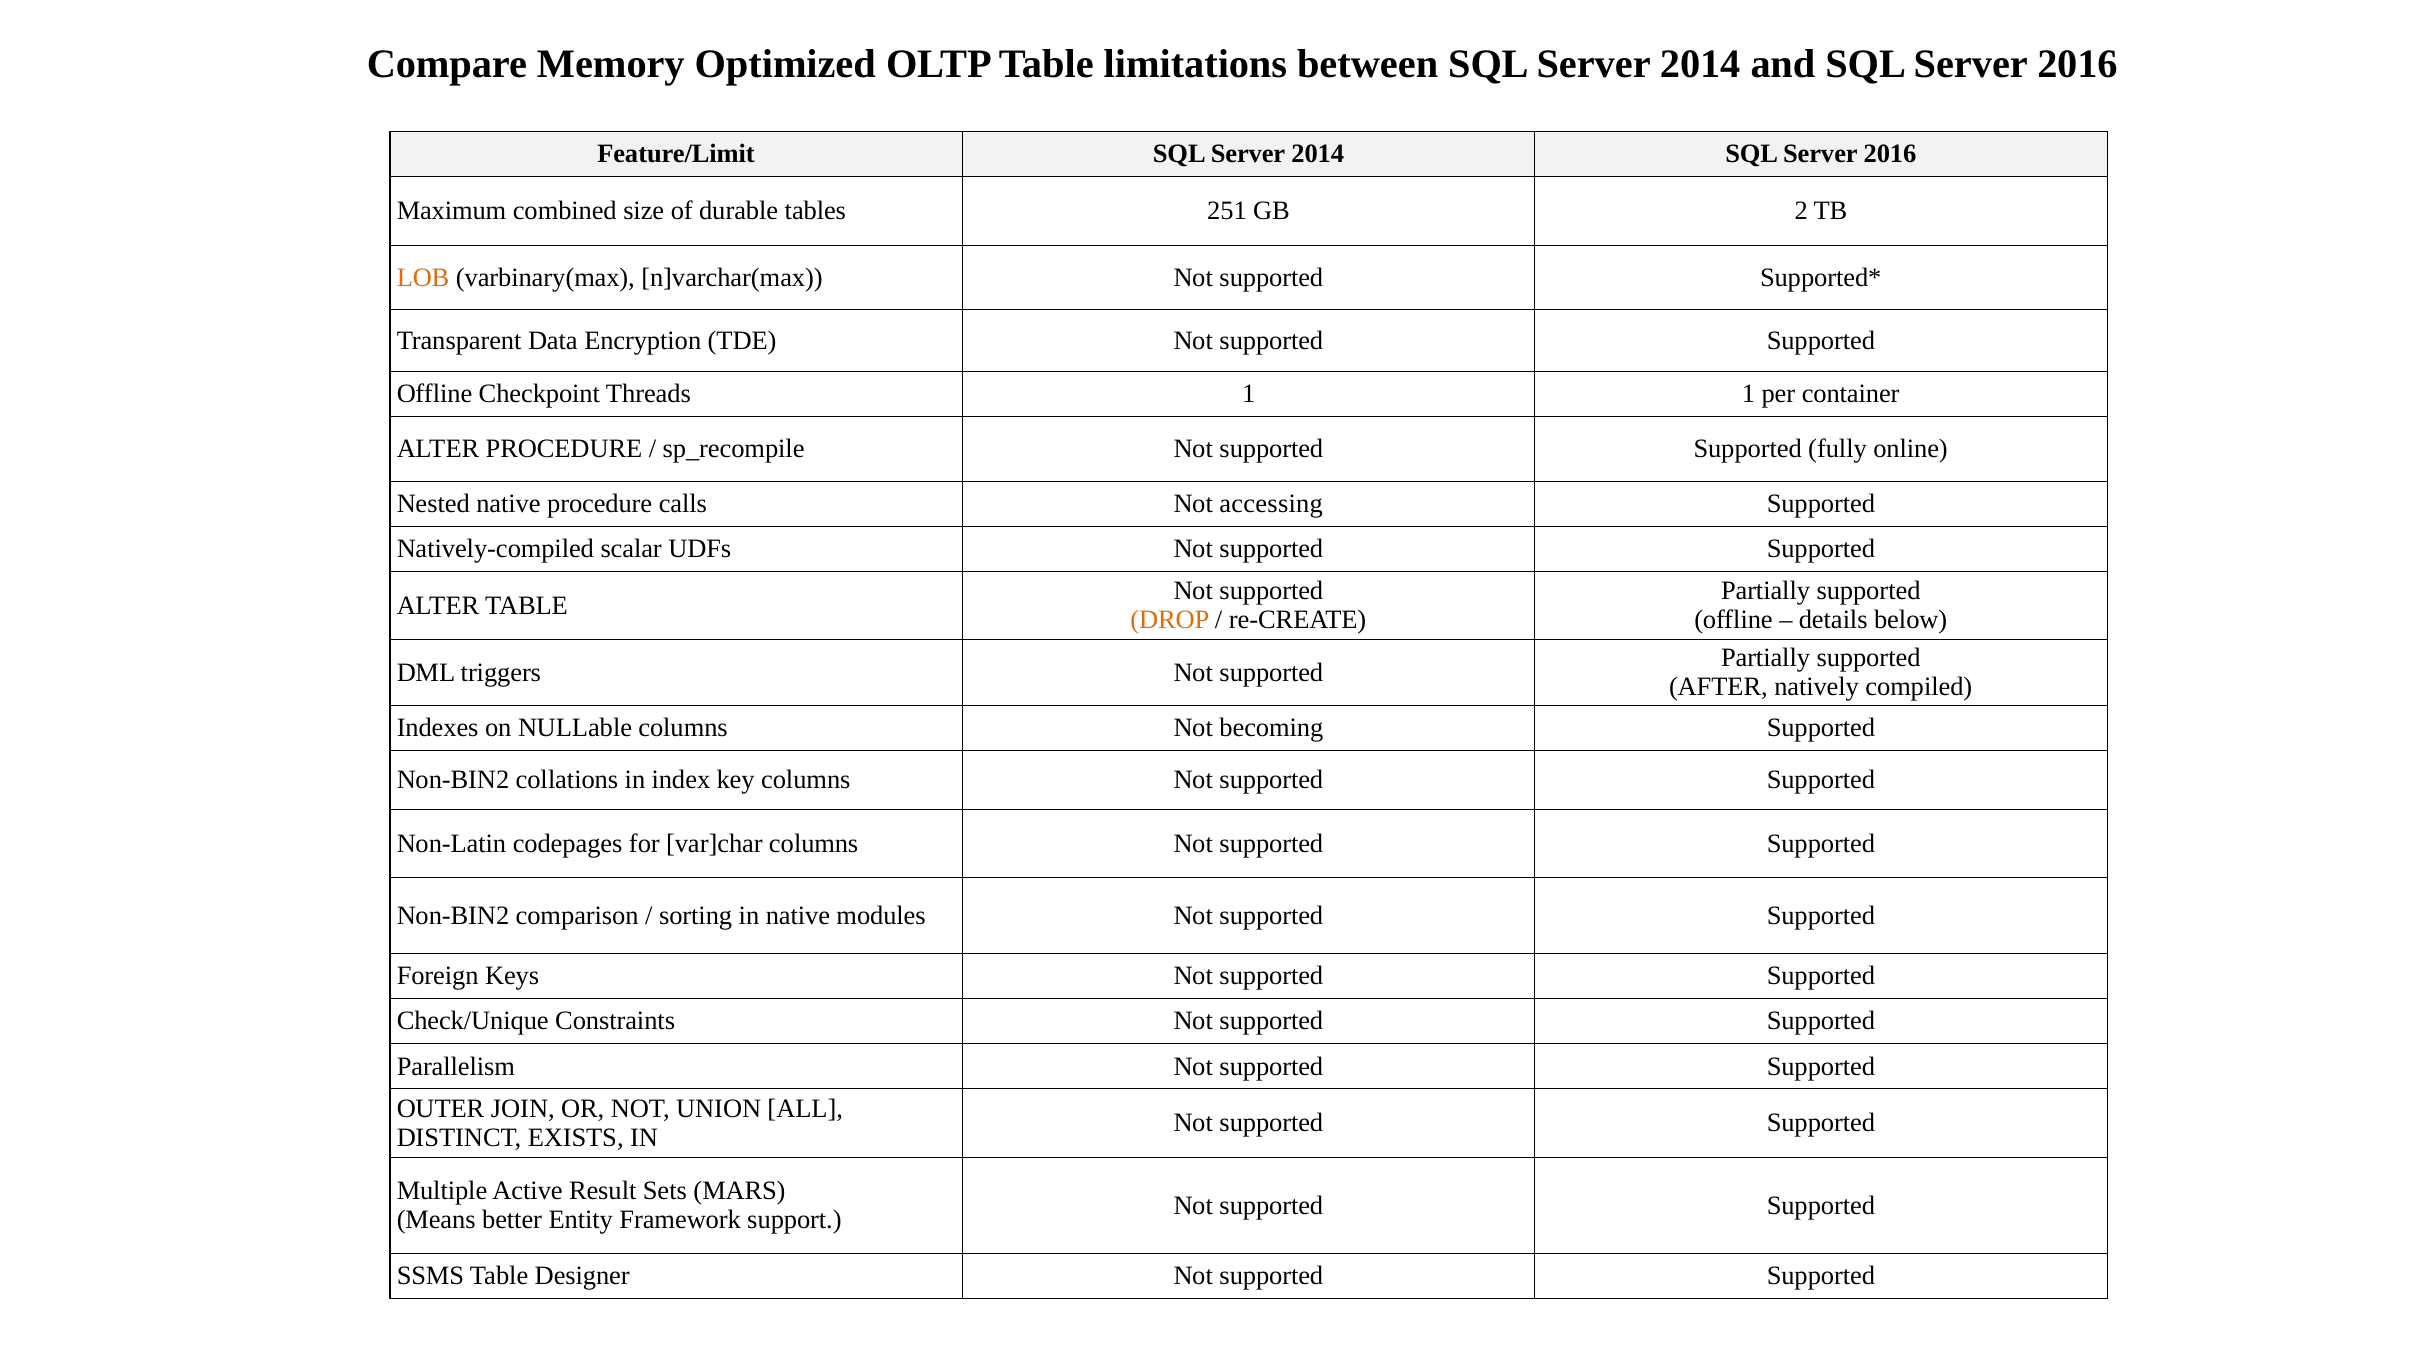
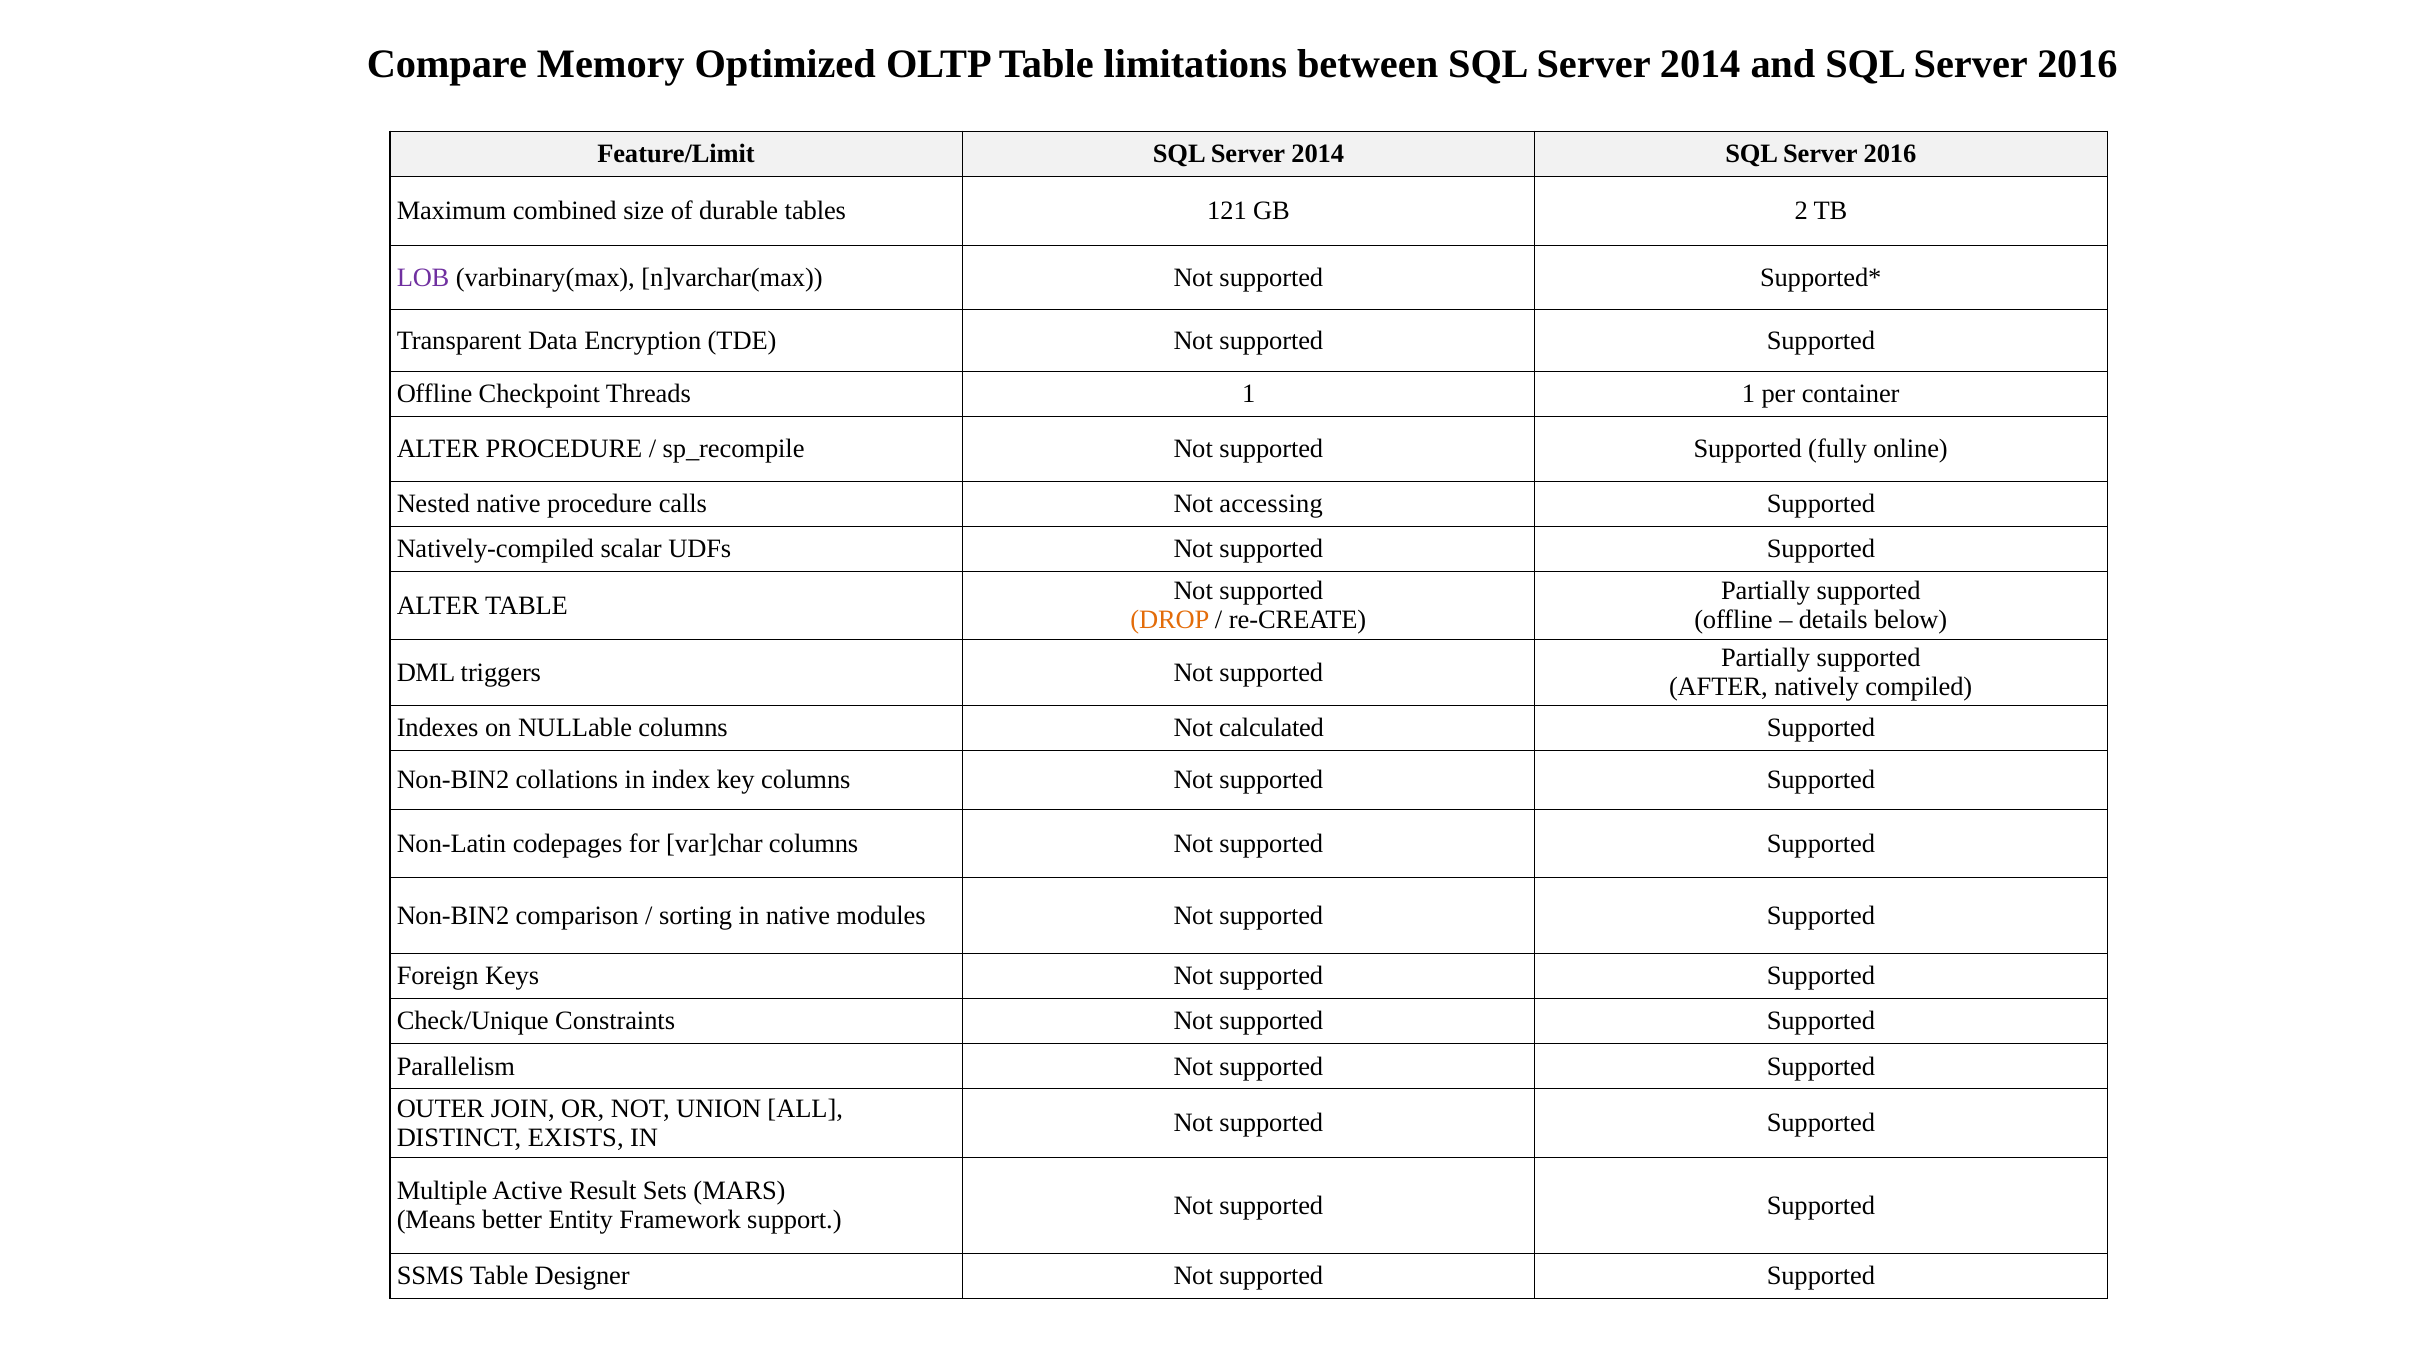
251: 251 -> 121 (1227, 211)
LOB colour: orange -> purple (423, 277)
becoming: becoming -> calculated (1271, 728)
